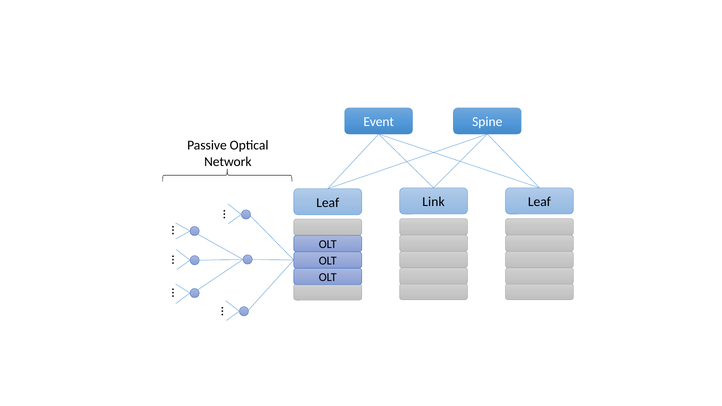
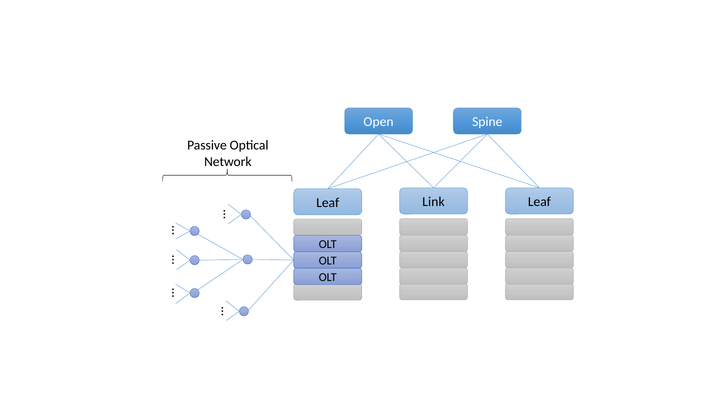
Event: Event -> Open (379, 122)
